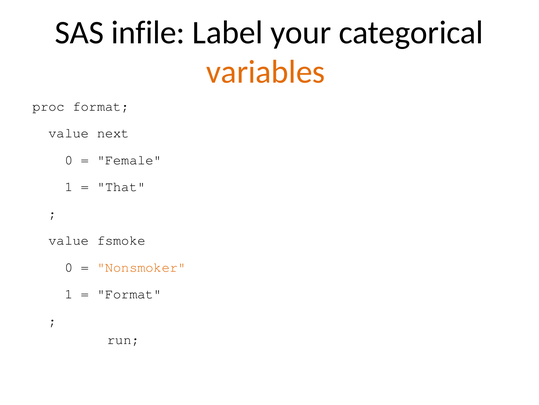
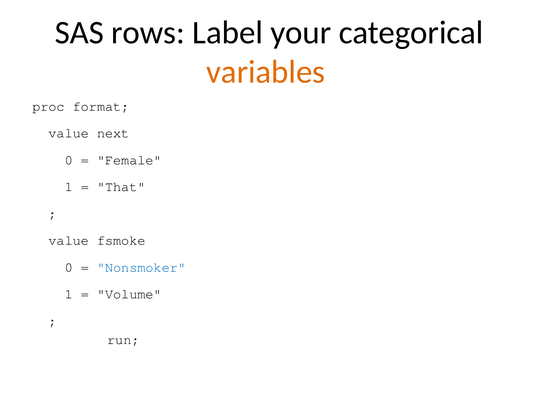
infile: infile -> rows (148, 32)
Nonsmoker colour: orange -> blue (141, 267)
Format: Format -> Volume (129, 294)
